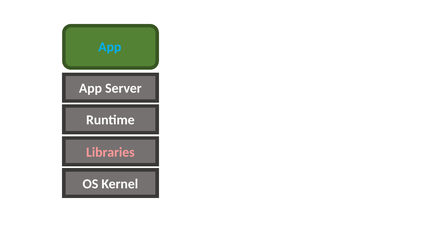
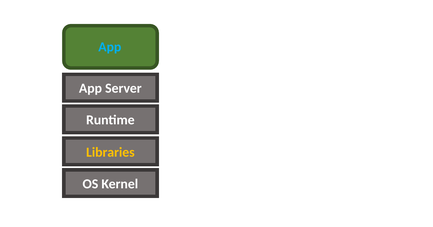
Libraries colour: pink -> yellow (110, 152)
